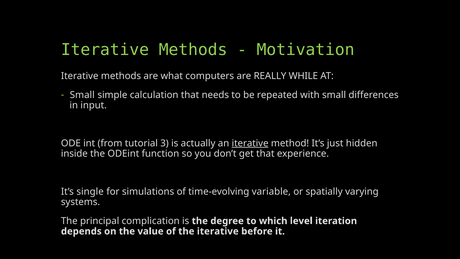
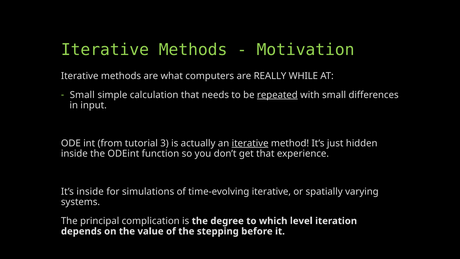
repeated underline: none -> present (277, 95)
It’s single: single -> inside (90, 191)
time-evolving variable: variable -> iterative (271, 191)
the iterative: iterative -> stepping (218, 231)
